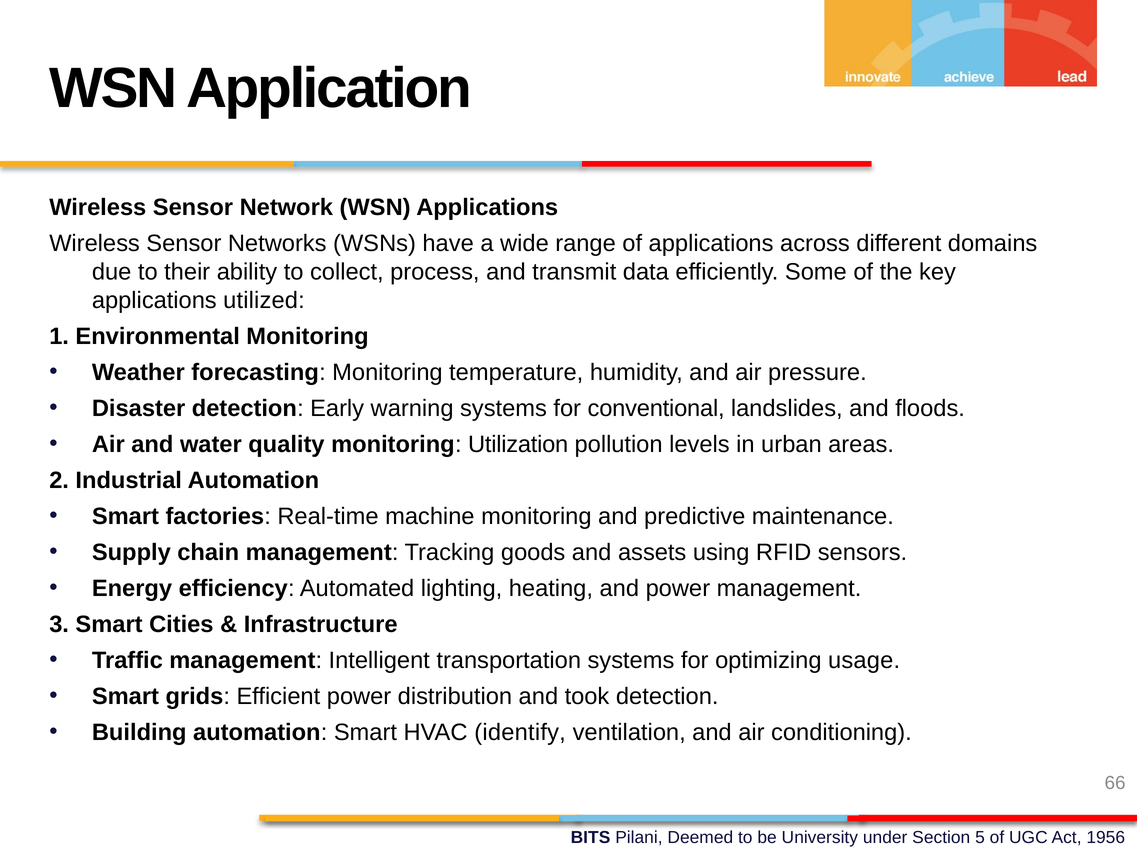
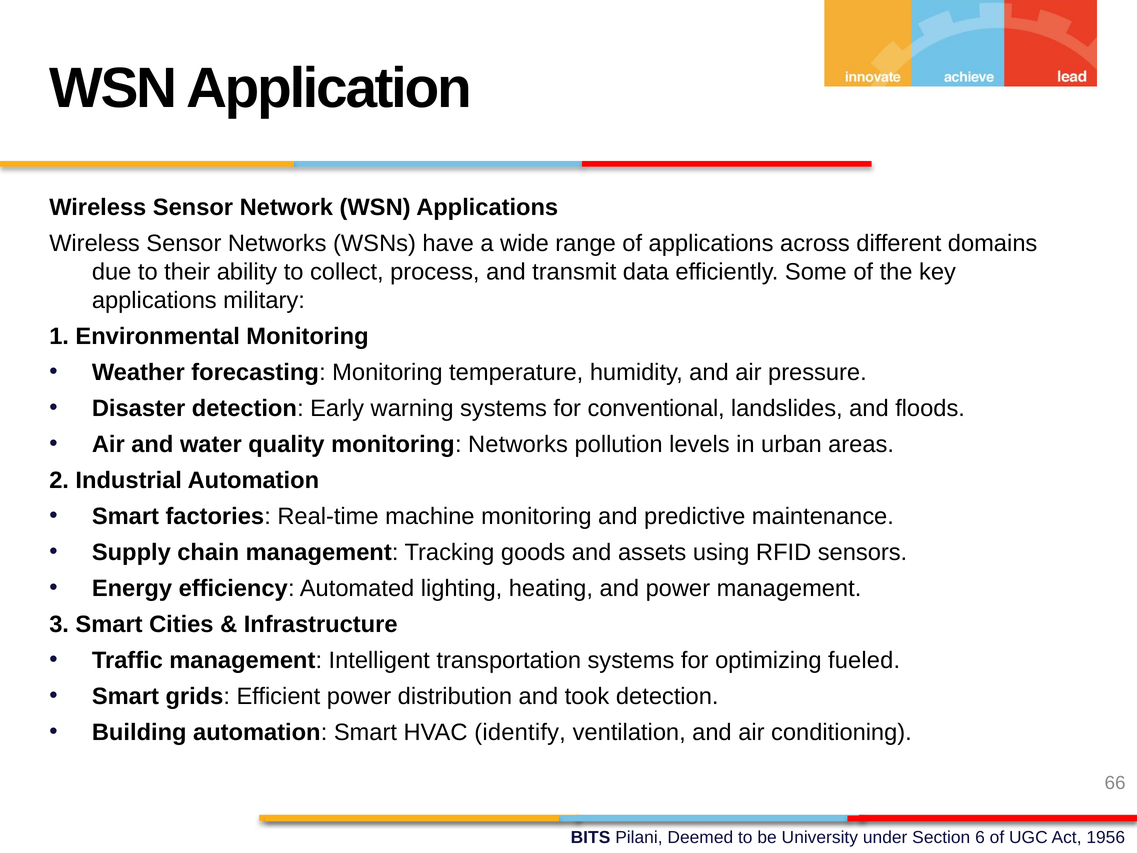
utilized: utilized -> military (264, 300)
monitoring Utilization: Utilization -> Networks (518, 444)
usage: usage -> fueled (864, 660)
5: 5 -> 6 (980, 837)
